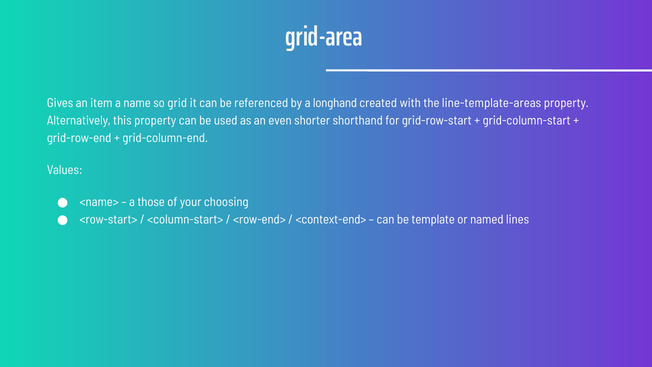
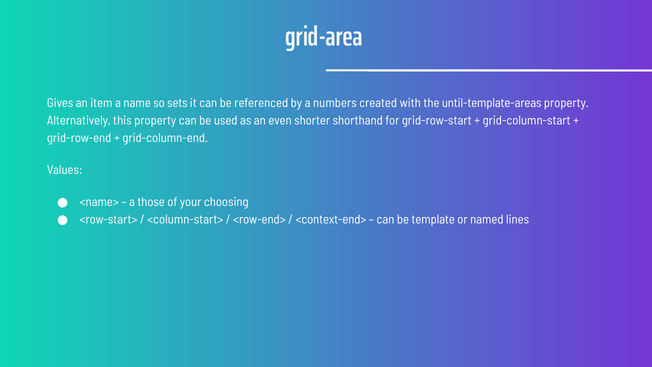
grid: grid -> sets (177, 103)
longhand: longhand -> numbers (335, 103)
line-template-areas: line-template-areas -> until-template-areas (492, 103)
